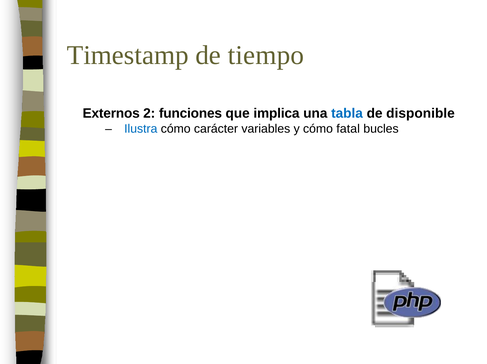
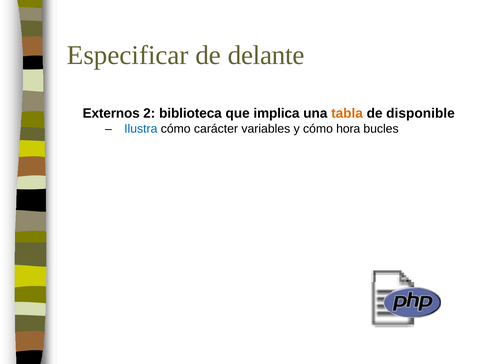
Timestamp: Timestamp -> Especificar (128, 55)
tiempo: tiempo -> delante (266, 55)
funciones: funciones -> biblioteca (190, 114)
tabla colour: blue -> orange (347, 114)
fatal: fatal -> hora (348, 129)
